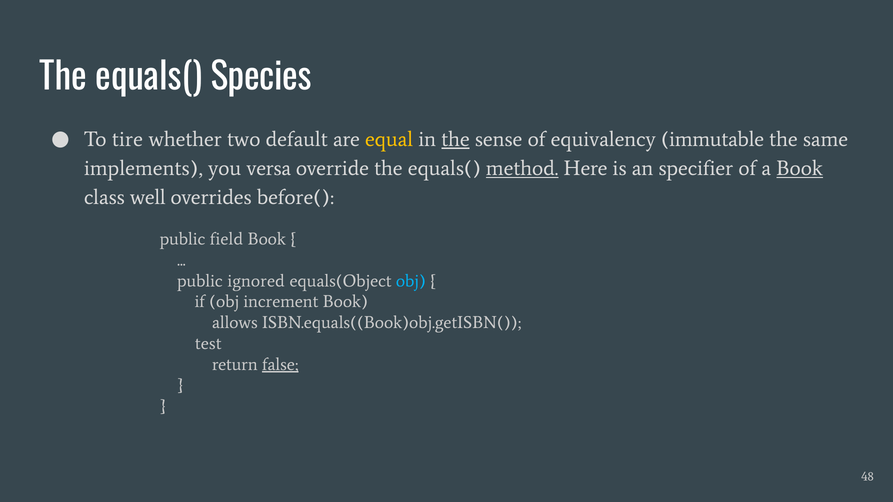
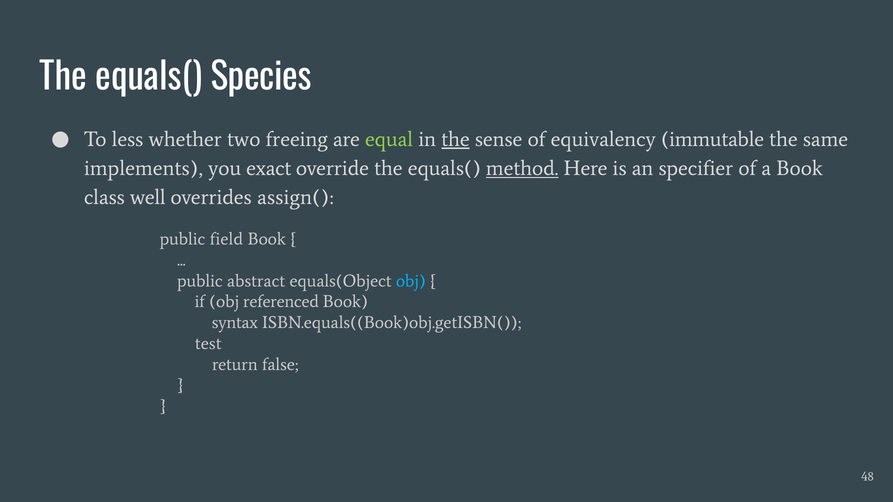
tire: tire -> less (128, 139)
default: default -> freeing (297, 139)
equal colour: yellow -> light green (389, 139)
versa: versa -> exact (269, 168)
Book underline: present -> none (800, 168)
before(: before( -> assign( (295, 198)
ignored: ignored -> abstract (256, 281)
increment: increment -> referenced (281, 302)
allows: allows -> syntax (235, 323)
false underline: present -> none (280, 365)
